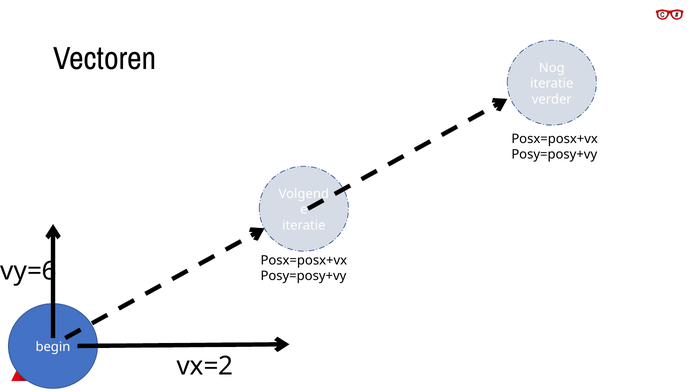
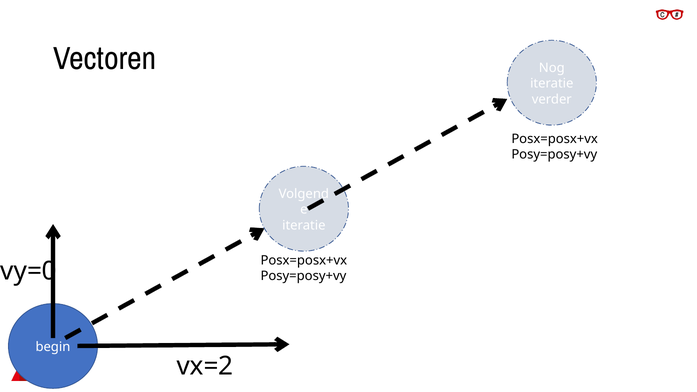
vy=6: vy=6 -> vy=0 (29, 271)
